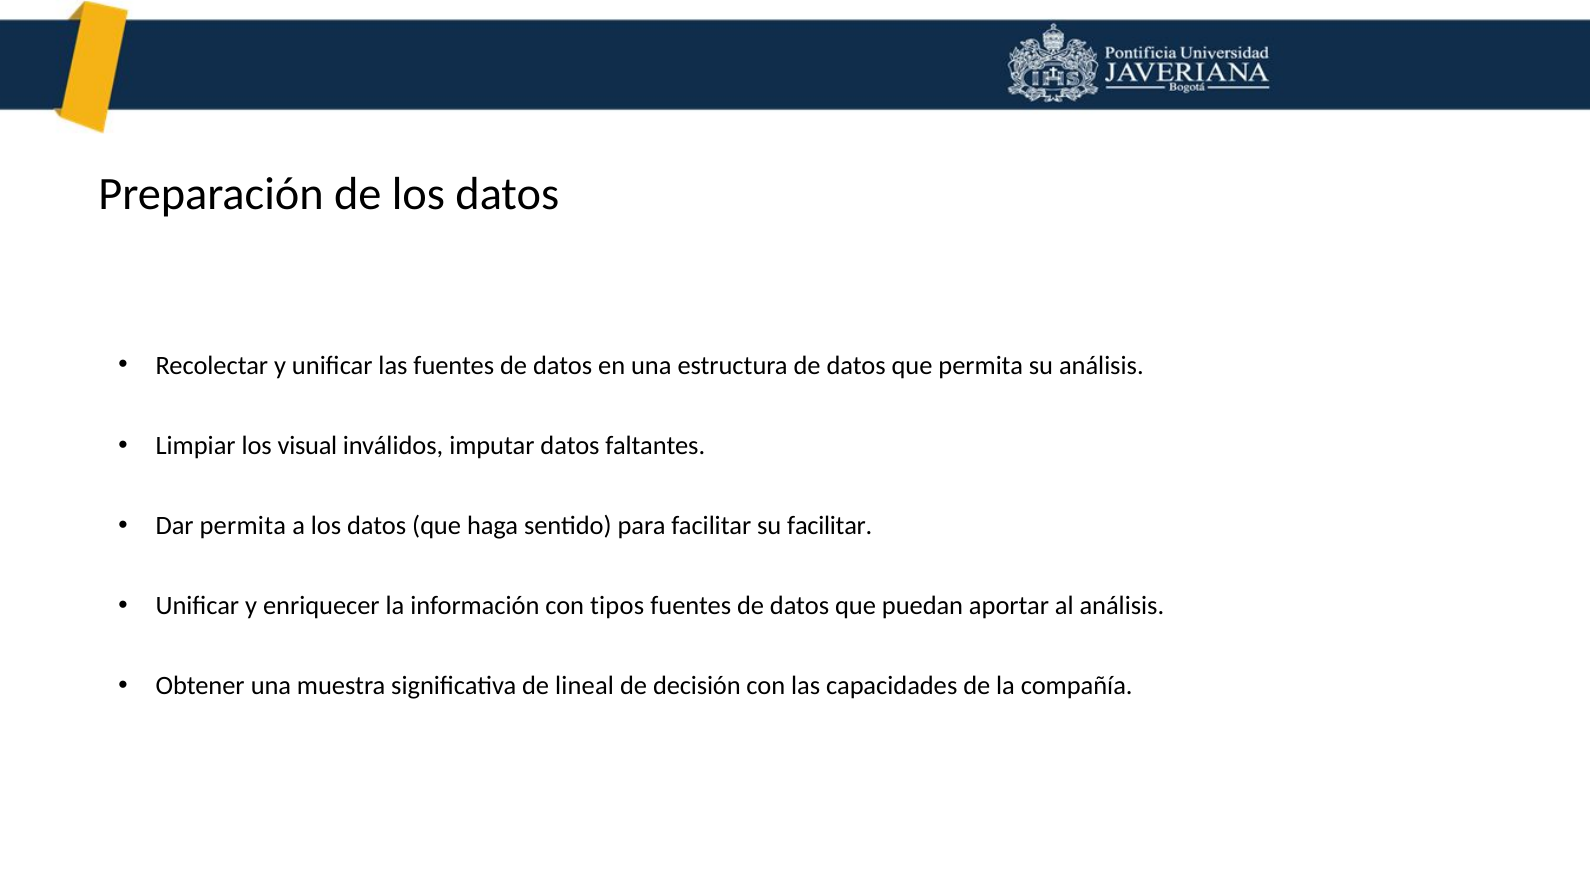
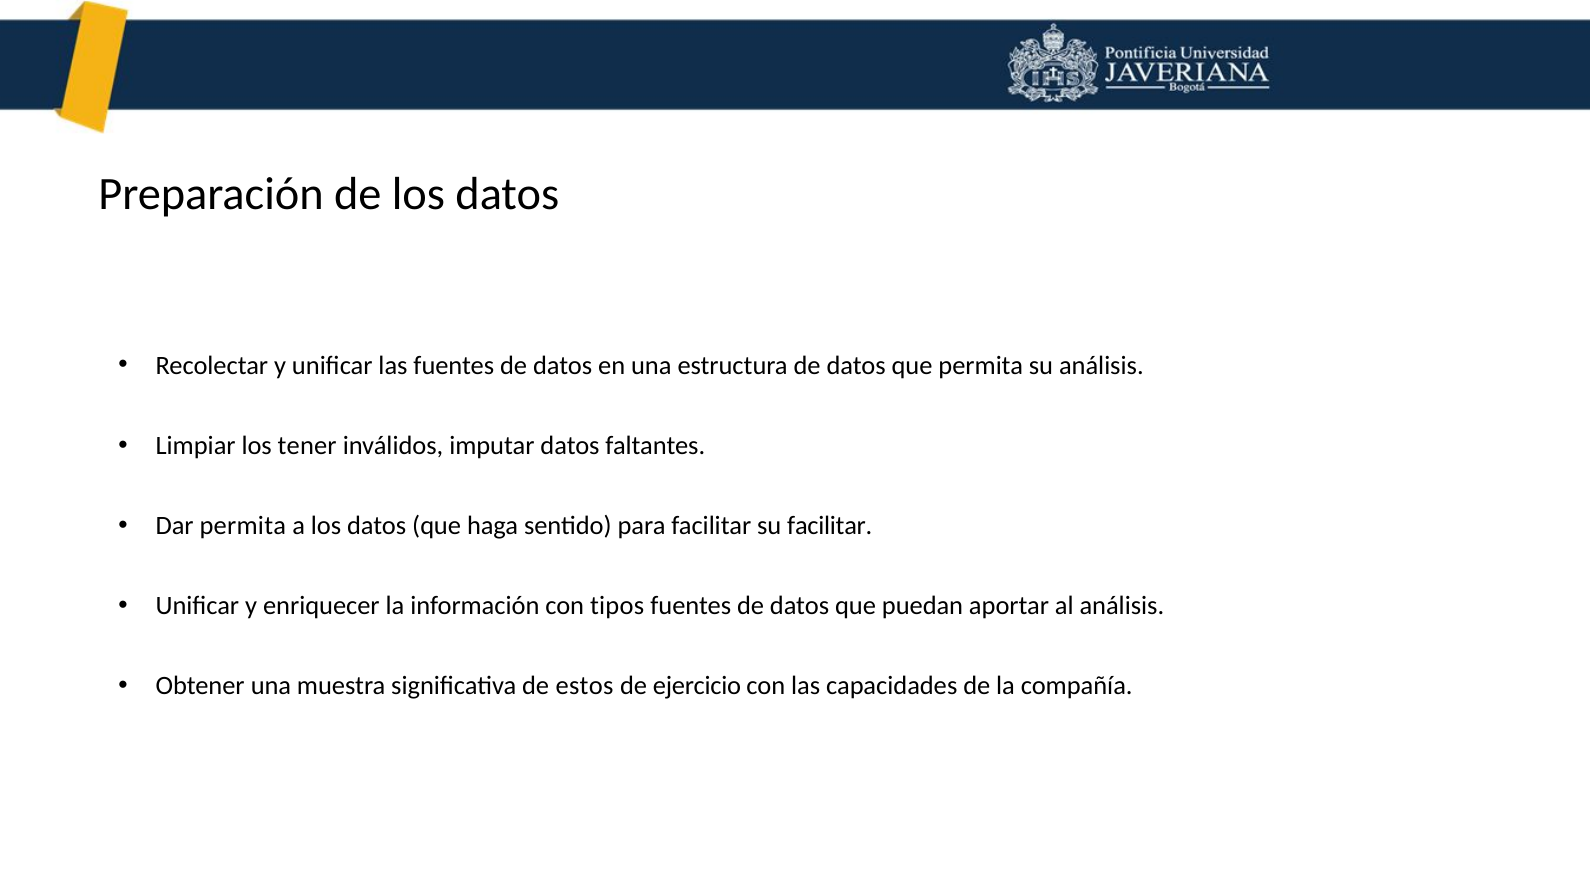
visual: visual -> tener (307, 446)
lineal: lineal -> estos (585, 686)
decisión: decisión -> ejercicio (697, 686)
